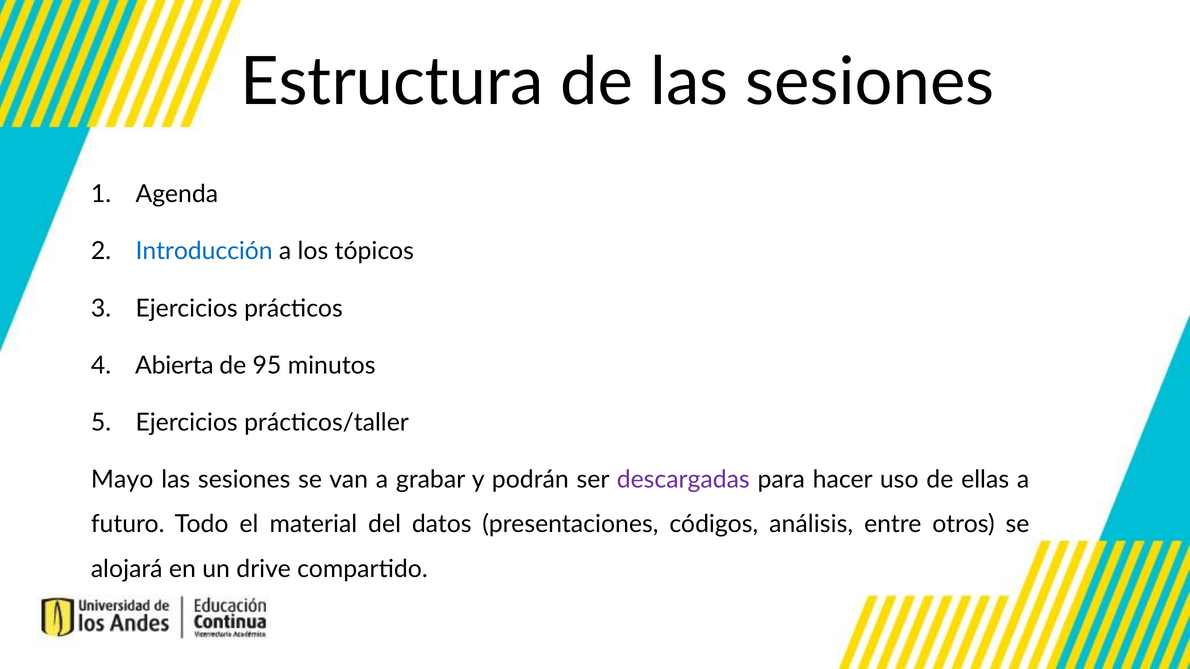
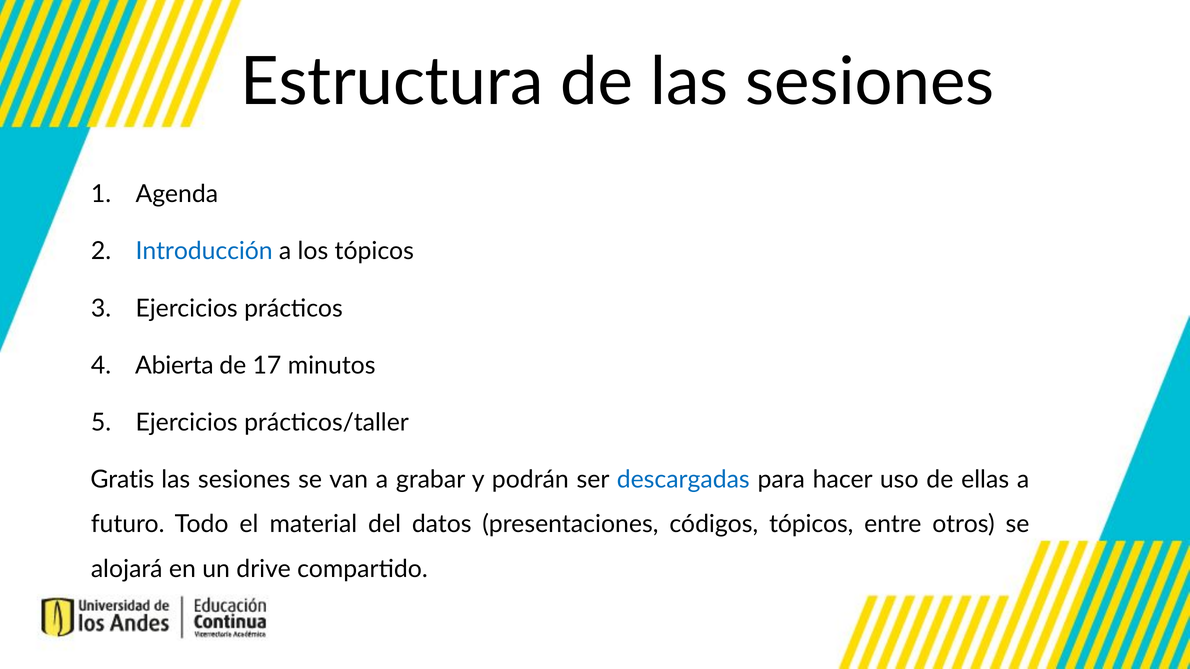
95: 95 -> 17 (267, 366)
Mayo: Mayo -> Gratis (122, 480)
descargadas colour: purple -> blue (683, 480)
códigos análisis: análisis -> tópicos (811, 524)
